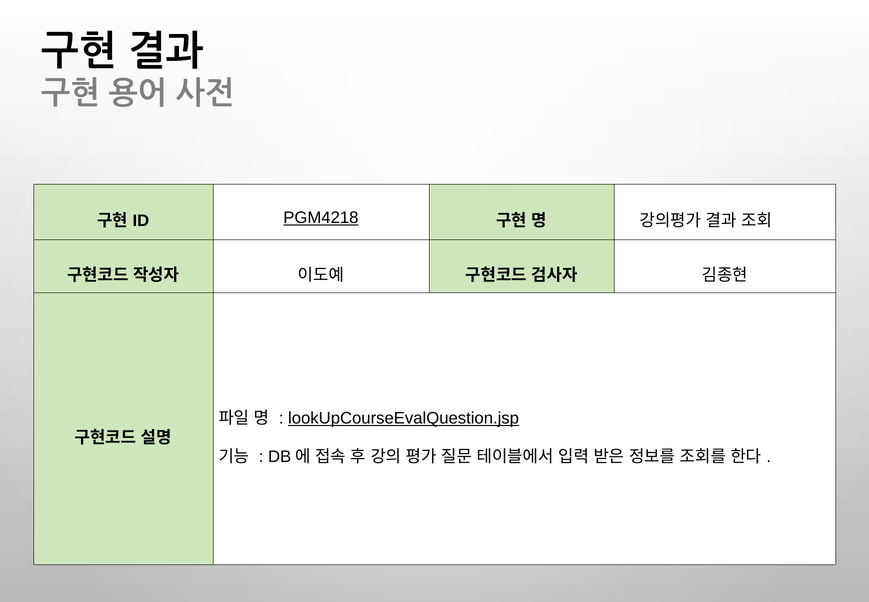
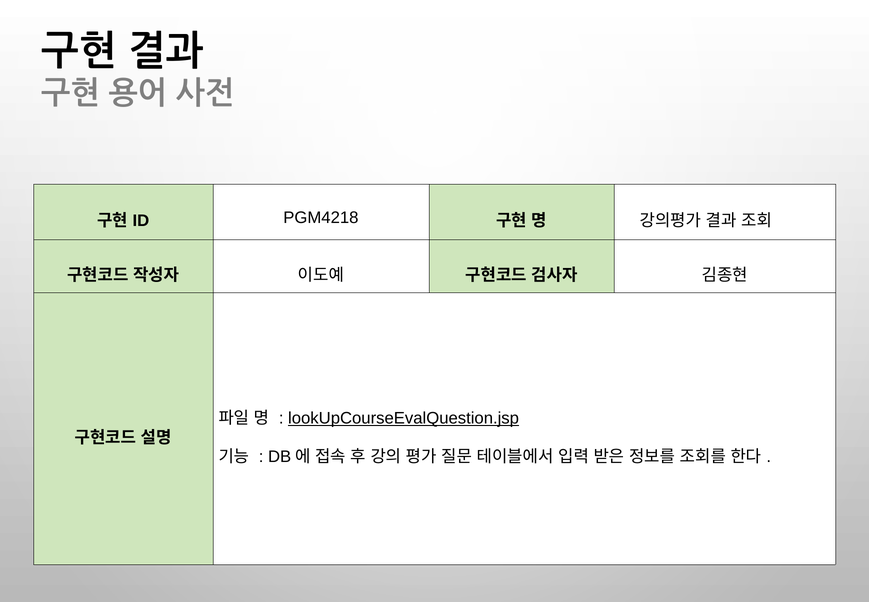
PGM4218 underline: present -> none (321, 217)
